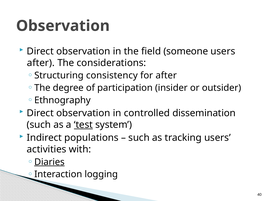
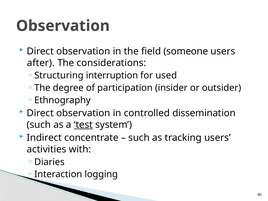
consistency: consistency -> interruption (112, 75)
for after: after -> used (166, 75)
populations: populations -> concentrate (91, 138)
Diaries underline: present -> none (49, 162)
